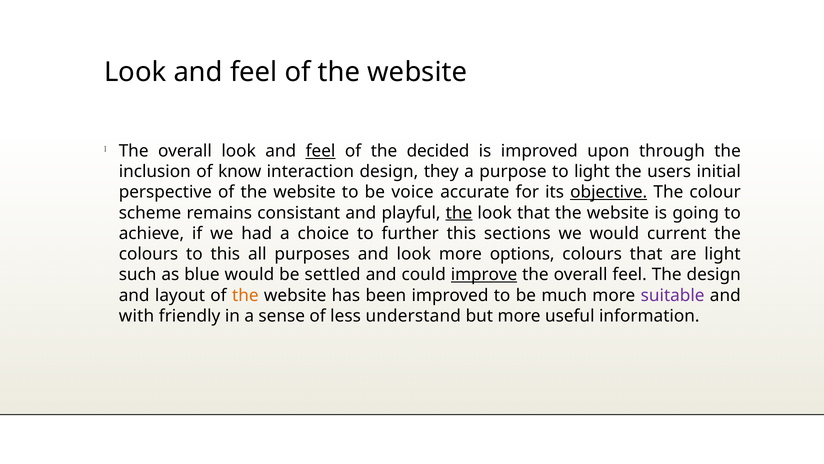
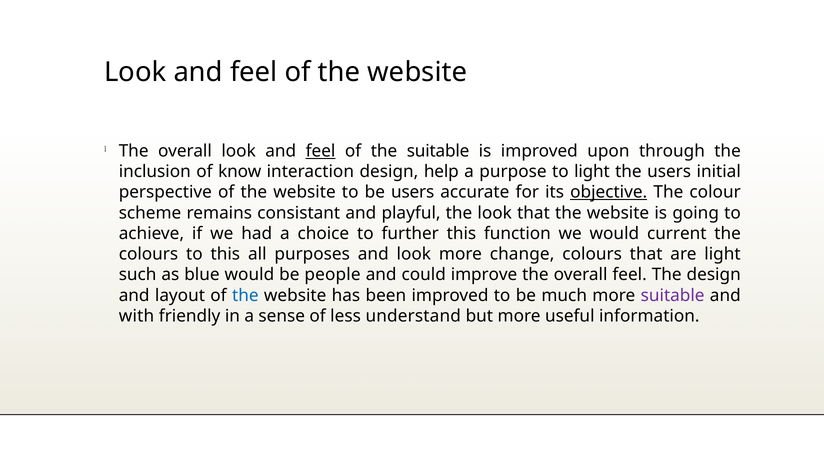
the decided: decided -> suitable (438, 151)
they: they -> help (441, 171)
be voice: voice -> users (413, 192)
the underline: present -> none (459, 213)
sections: sections -> function (517, 233)
options: options -> change (522, 254)
settled: settled -> people (333, 274)
improve underline: present -> none (484, 274)
the colour: orange -> blue (245, 295)
